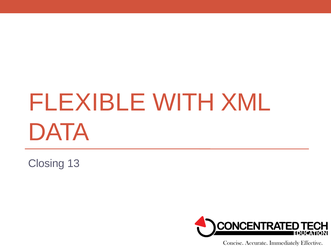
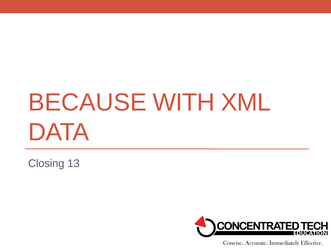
FLEXIBLE: FLEXIBLE -> BECAUSE (87, 102)
